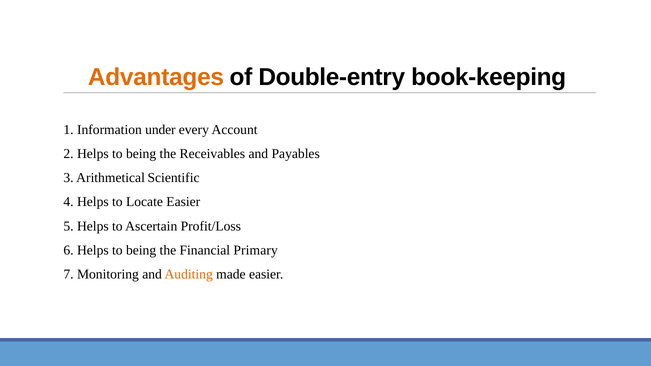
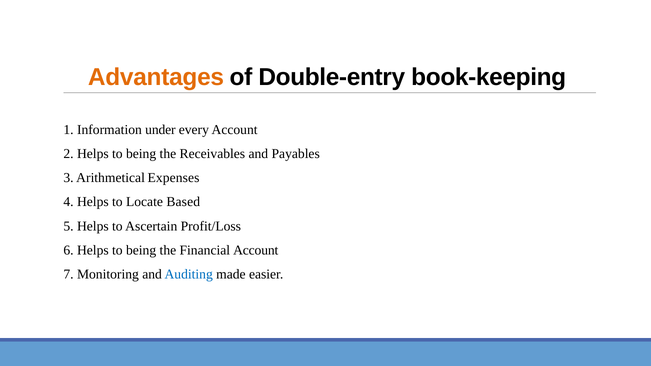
Scientific: Scientific -> Expenses (173, 178)
Locate Easier: Easier -> Based (183, 202)
Financial Primary: Primary -> Account (256, 250)
Auditing colour: orange -> blue (189, 275)
